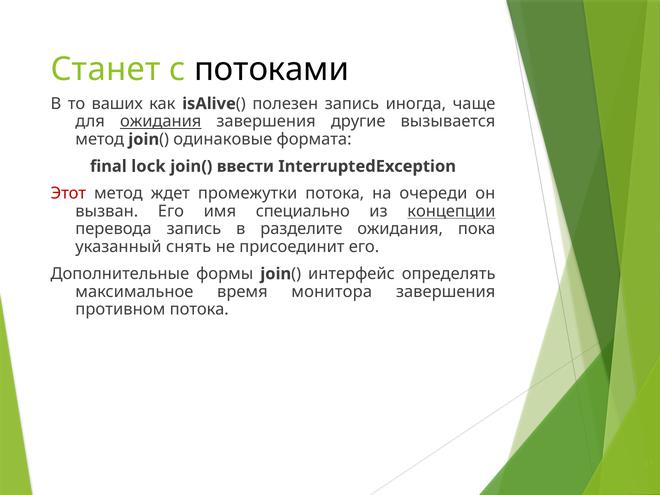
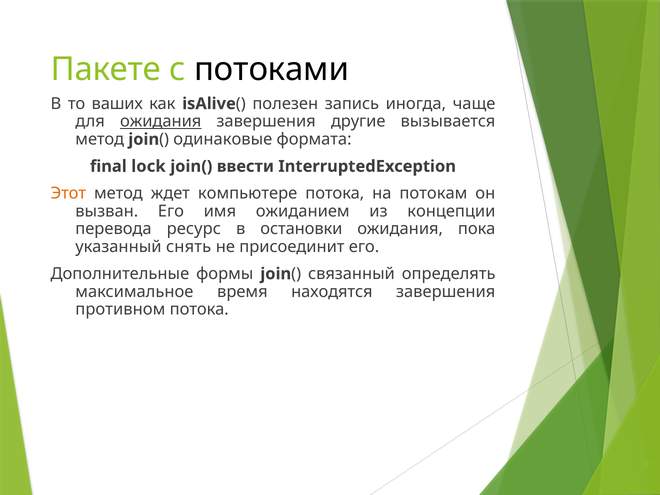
Станет: Станет -> Пакете (106, 69)
Этот colour: red -> orange (68, 193)
промежутки: промежутки -> компьютере (248, 193)
очереди: очереди -> потокам (433, 193)
специально: специально -> ожиданием (303, 211)
концепции underline: present -> none (451, 211)
перевода запись: запись -> ресурс (194, 229)
разделите: разделите -> остановки (301, 229)
интерфейс: интерфейс -> связанный (351, 274)
монитора: монитора -> находятся (332, 292)
